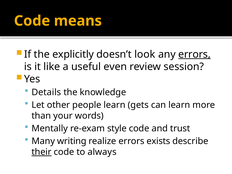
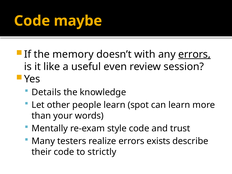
means: means -> maybe (78, 21)
explicitly: explicitly -> memory (73, 54)
look: look -> with (145, 54)
gets: gets -> spot (138, 105)
writing: writing -> testers (72, 141)
their underline: present -> none (42, 152)
always: always -> strictly (102, 152)
